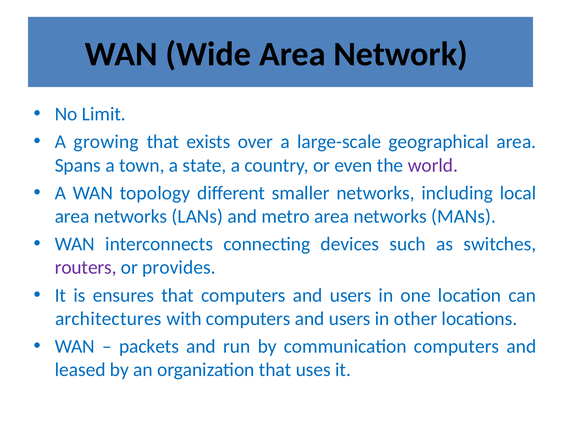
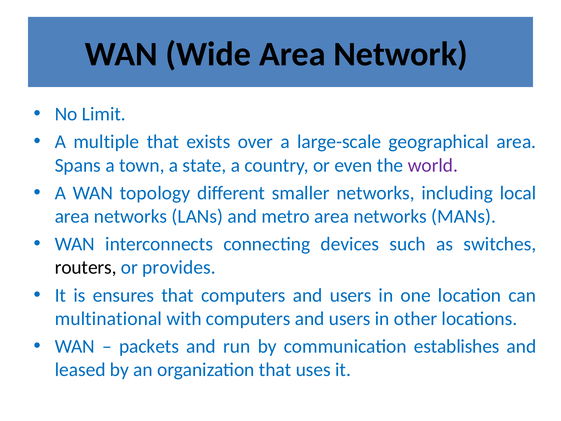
growing: growing -> multiple (106, 142)
routers colour: purple -> black (86, 267)
architectures: architectures -> multinational (108, 318)
communication computers: computers -> establishes (457, 346)
